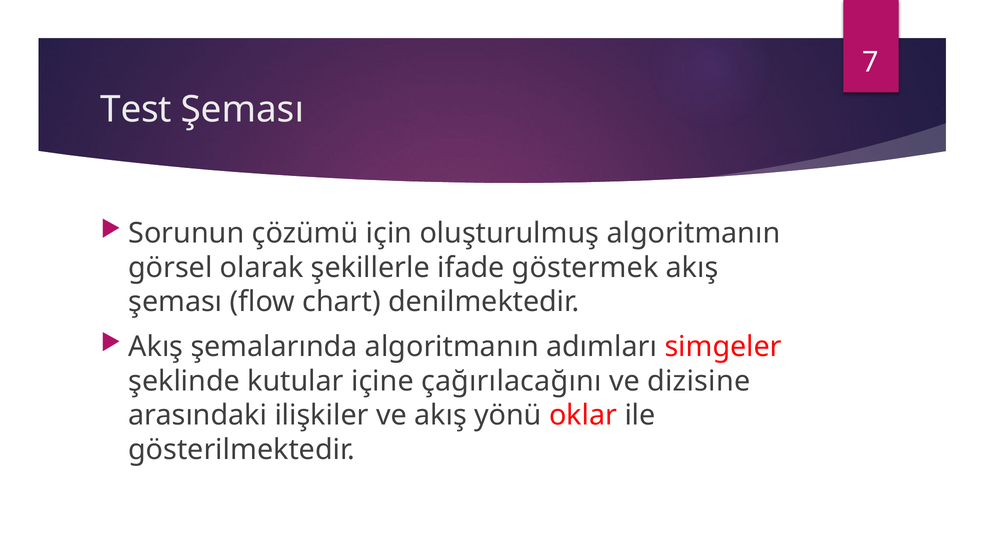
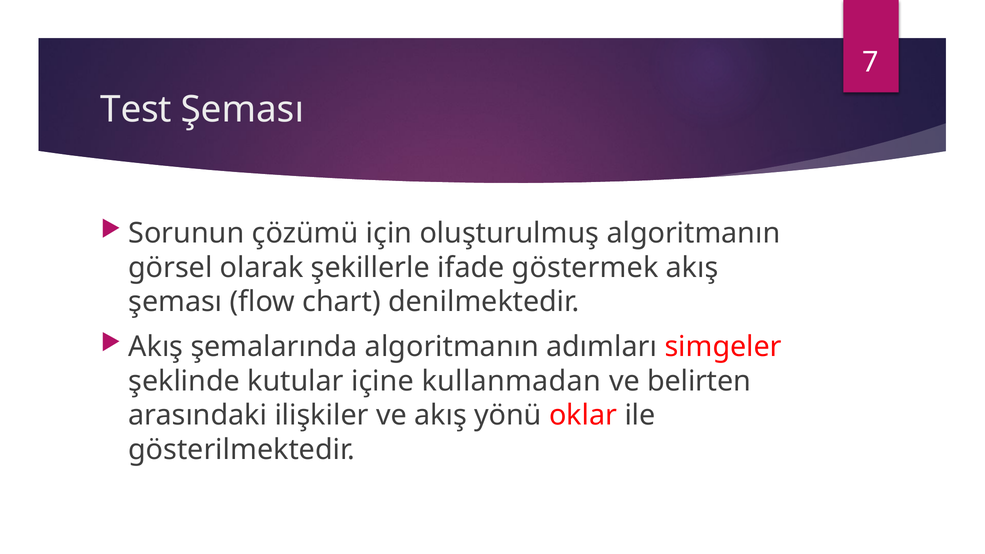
çağırılacağını: çağırılacağını -> kullanmadan (511, 381)
dizisine: dizisine -> belirten (699, 381)
